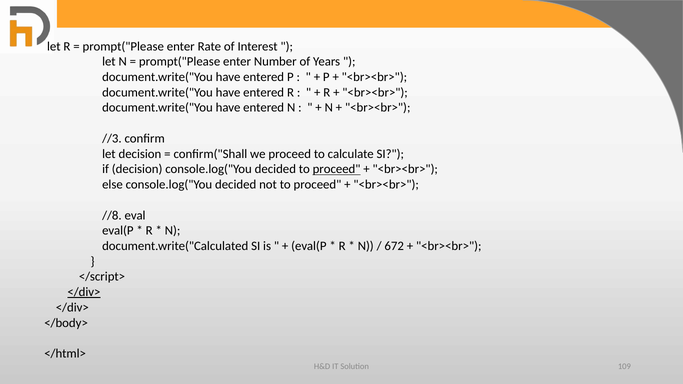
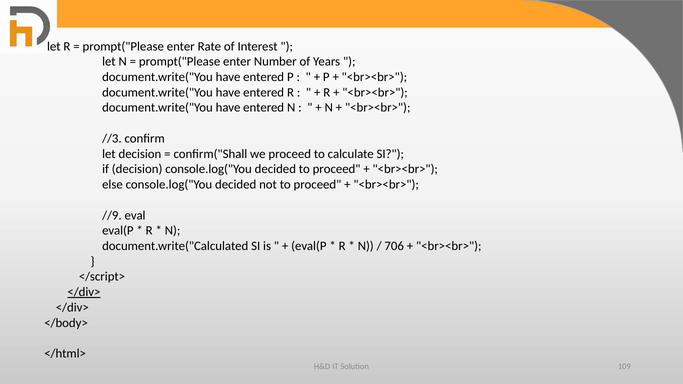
proceed underline: present -> none (337, 169)
//8: //8 -> //9 (112, 215)
672: 672 -> 706 (394, 246)
